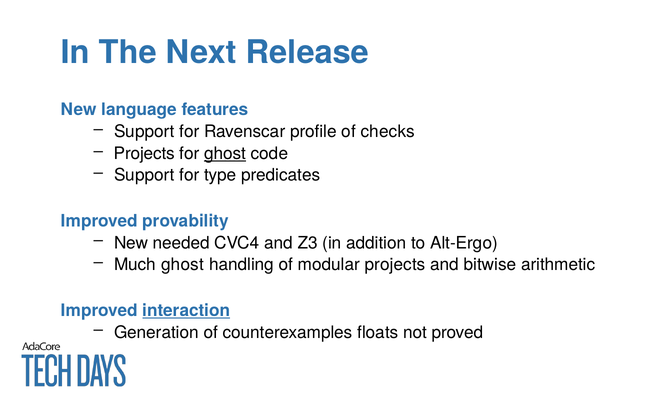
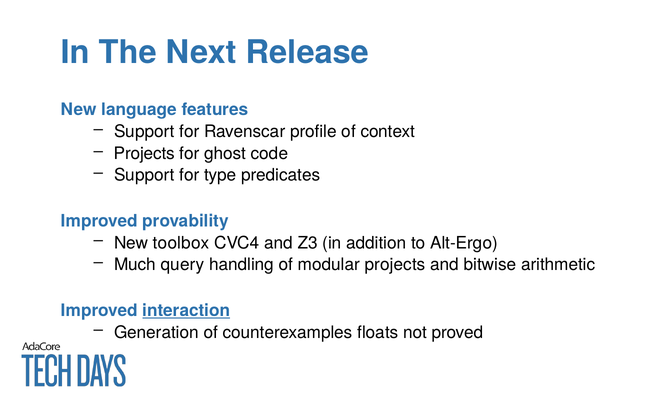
checks: checks -> context (388, 132)
ghost underline: present -> none (225, 154)
needed: needed -> toolbox (181, 243)
Much ghost: ghost -> query (182, 265)
